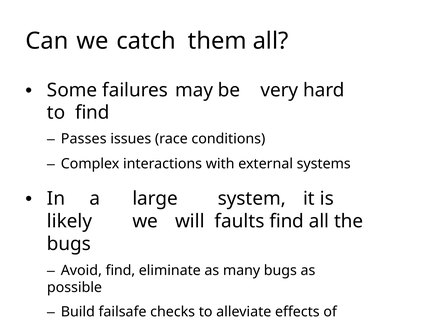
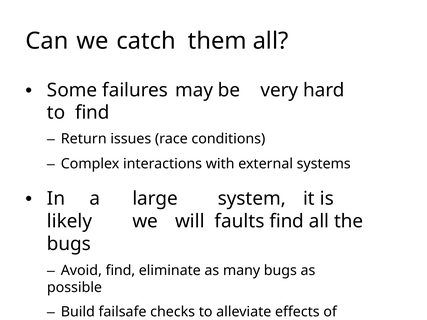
Passes: Passes -> Return (84, 139)
